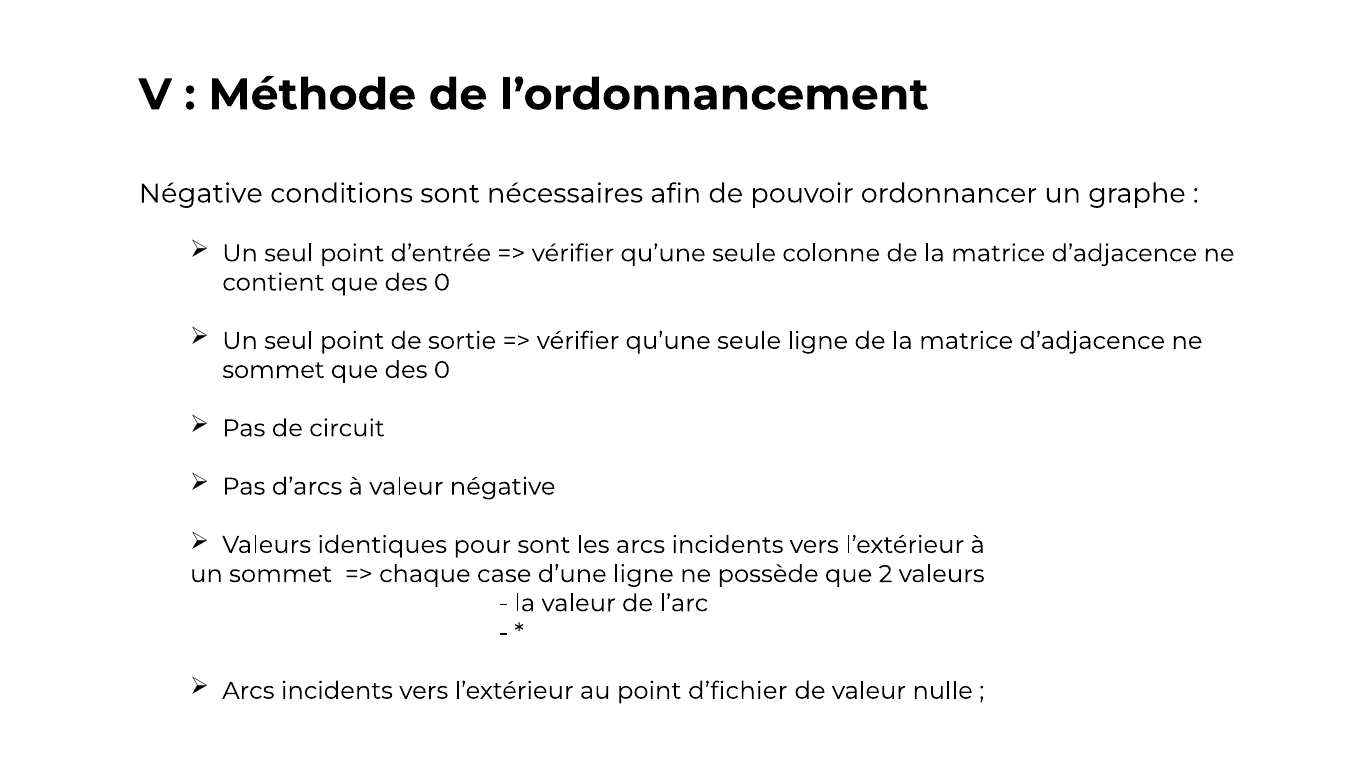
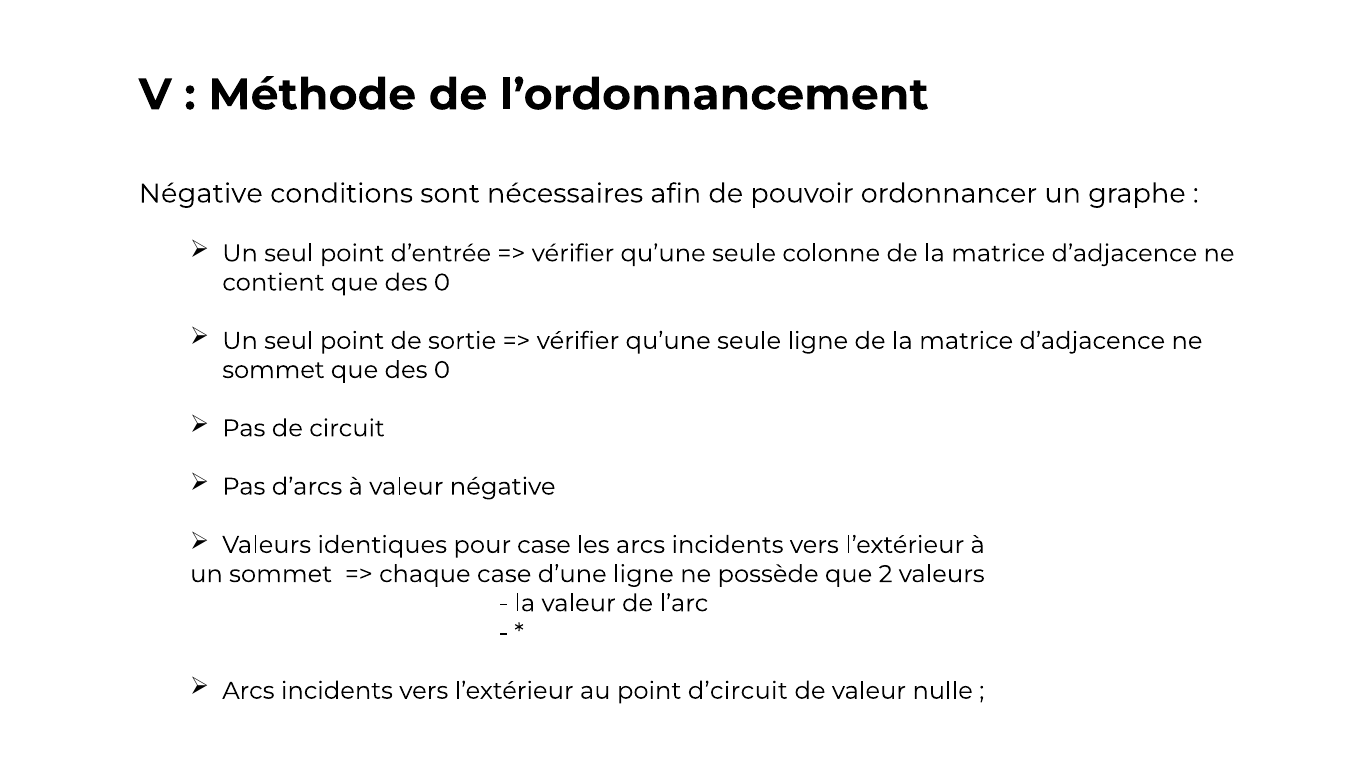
pour sont: sont -> case (544, 545)
d’fichier: d’fichier -> d’circuit (738, 690)
